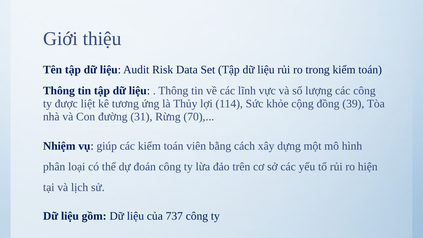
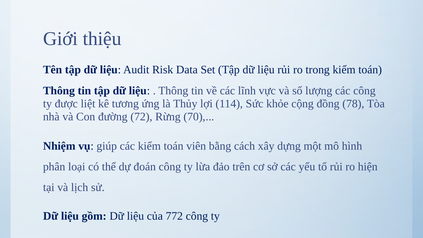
39: 39 -> 78 (353, 104)
31: 31 -> 72 (141, 117)
737: 737 -> 772 (174, 216)
